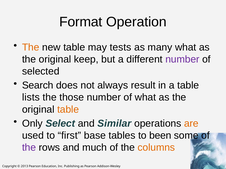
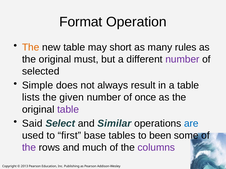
tests: tests -> short (121, 47)
many what: what -> rules (186, 47)
keep: keep -> must (86, 59)
Search: Search -> Simple (38, 86)
those: those -> given (72, 98)
of what: what -> once (145, 98)
table colour: orange -> purple (68, 110)
Only: Only -> Said (32, 124)
are colour: orange -> blue (191, 124)
columns colour: orange -> purple (156, 148)
